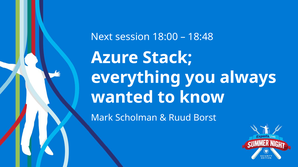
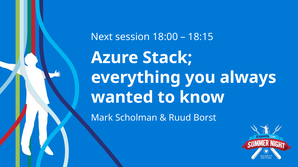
18:48: 18:48 -> 18:15 (201, 37)
